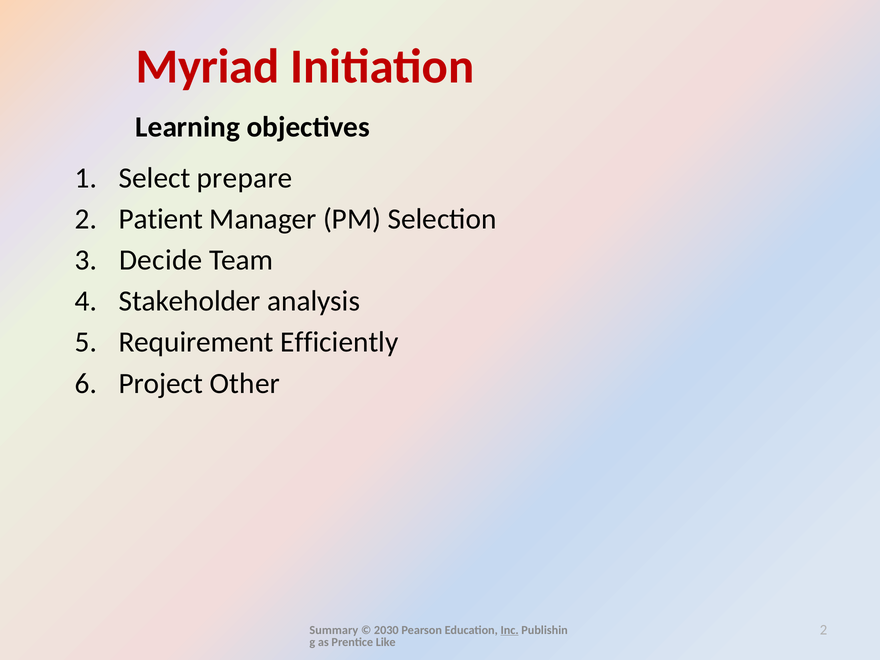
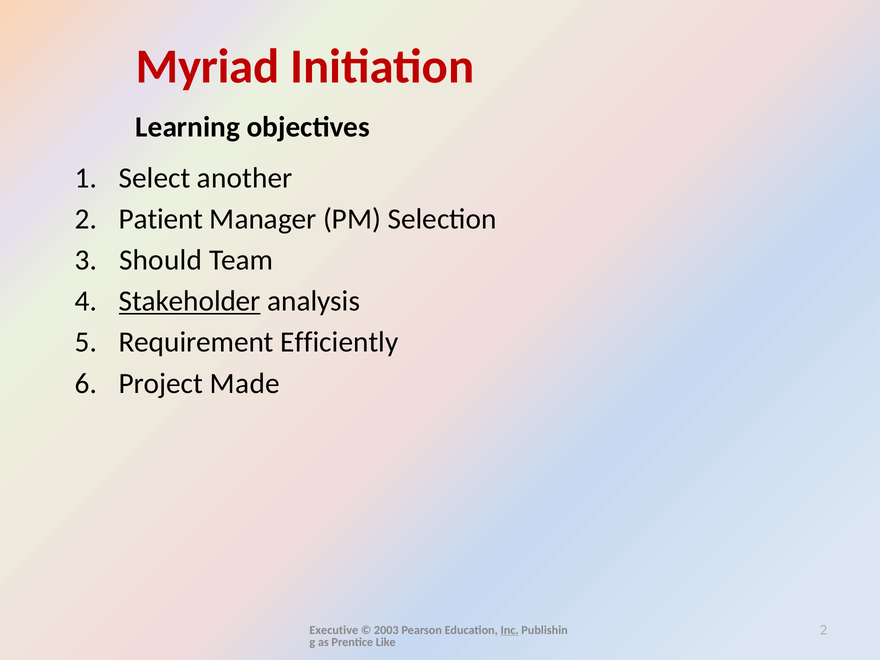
prepare: prepare -> another (245, 178)
Decide: Decide -> Should (161, 260)
Stakeholder underline: none -> present (190, 301)
Other: Other -> Made (245, 383)
Summary: Summary -> Executive (334, 630)
2030: 2030 -> 2003 (386, 630)
